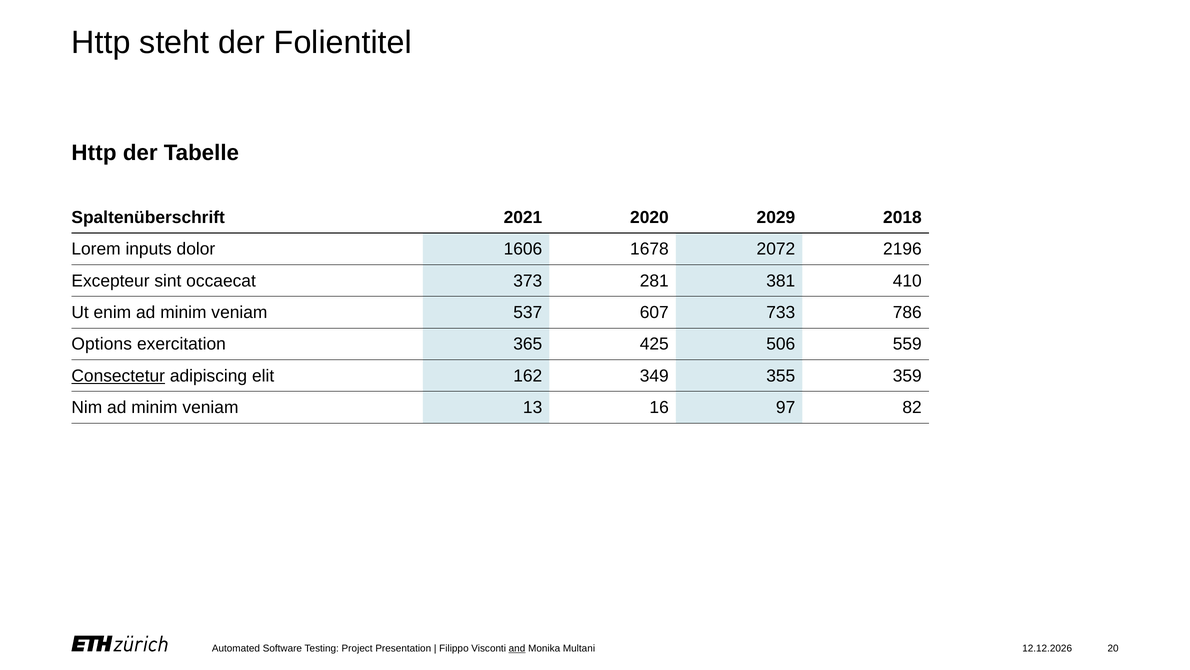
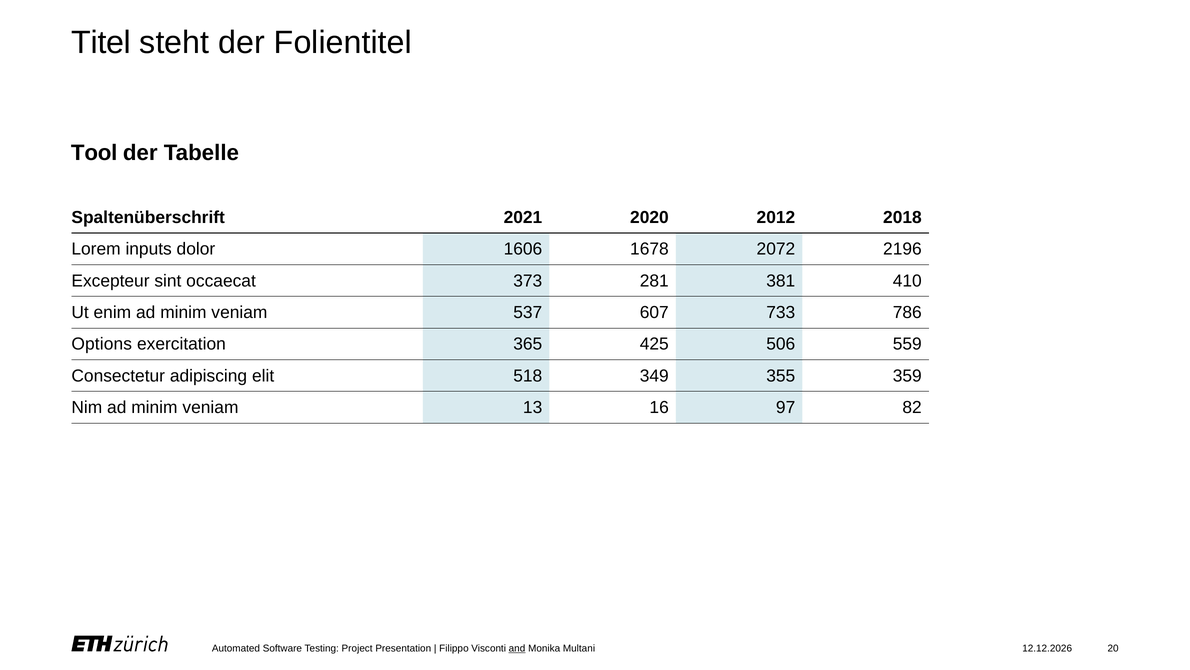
Http: Http -> Titel (101, 43)
Http: Http -> Tool (94, 153)
2029: 2029 -> 2012 (776, 217)
Consectetur underline: present -> none (118, 375)
162: 162 -> 518 (528, 375)
